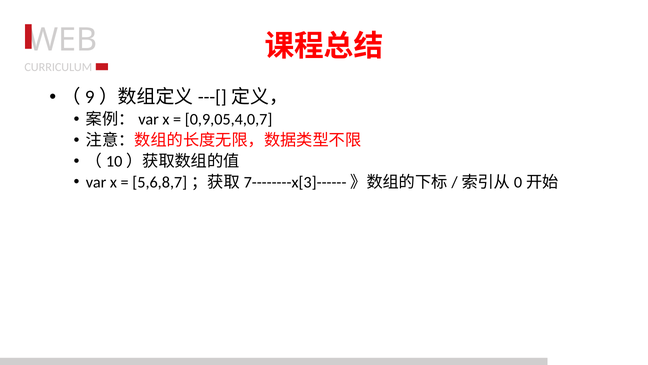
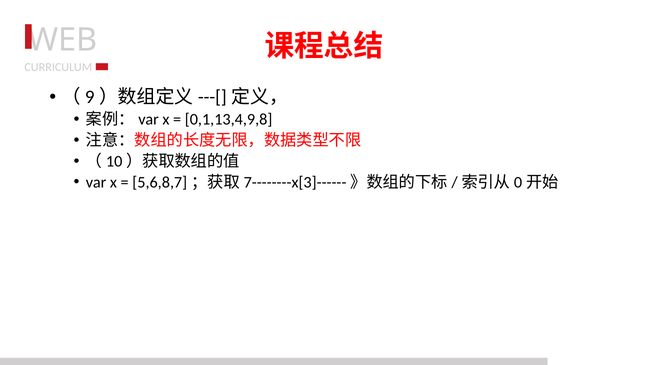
0,9,05,4,0,7: 0,9,05,4,0,7 -> 0,1,13,4,9,8 (229, 119)
